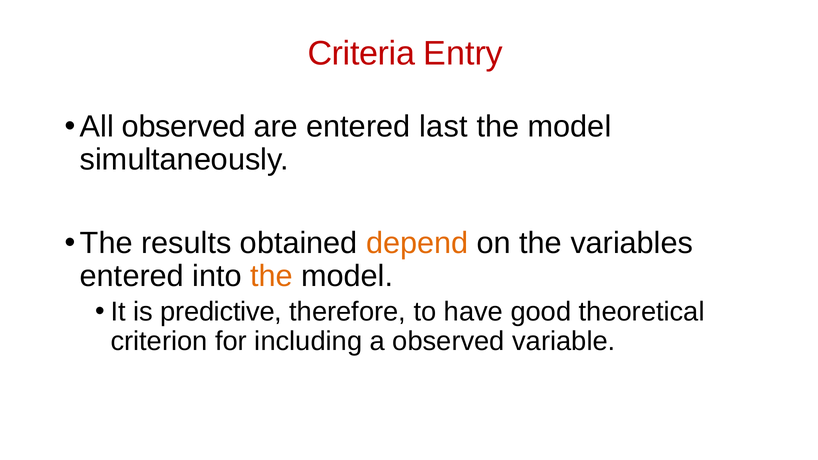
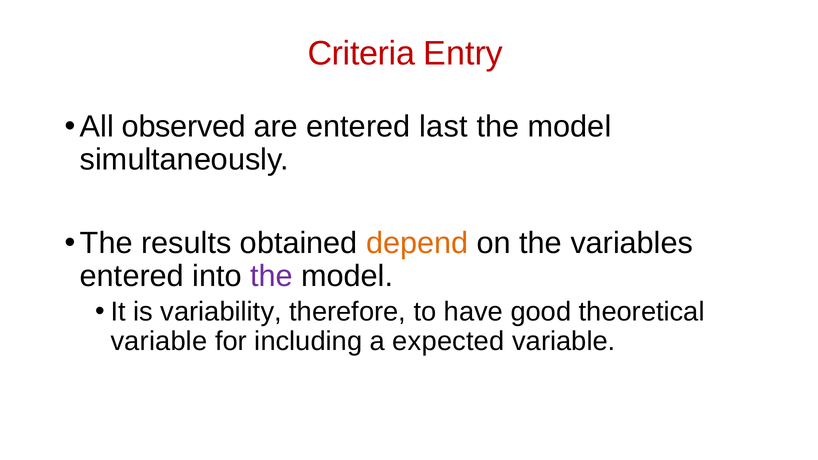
the colour: orange -> purple (272, 276)
predictive: predictive -> variability (221, 312)
criterion: criterion -> variable (159, 341)
a observed: observed -> expected (448, 341)
